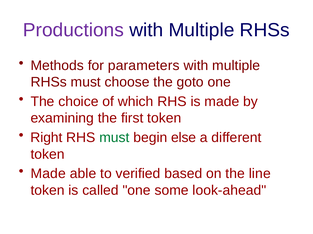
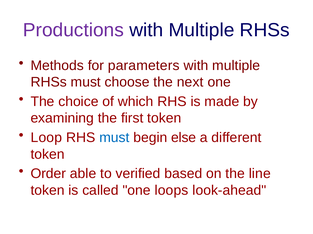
goto: goto -> next (190, 82)
Right: Right -> Loop (46, 138)
must colour: green -> blue (114, 138)
Made: Made -> Order (48, 174)
some: some -> loops (172, 191)
